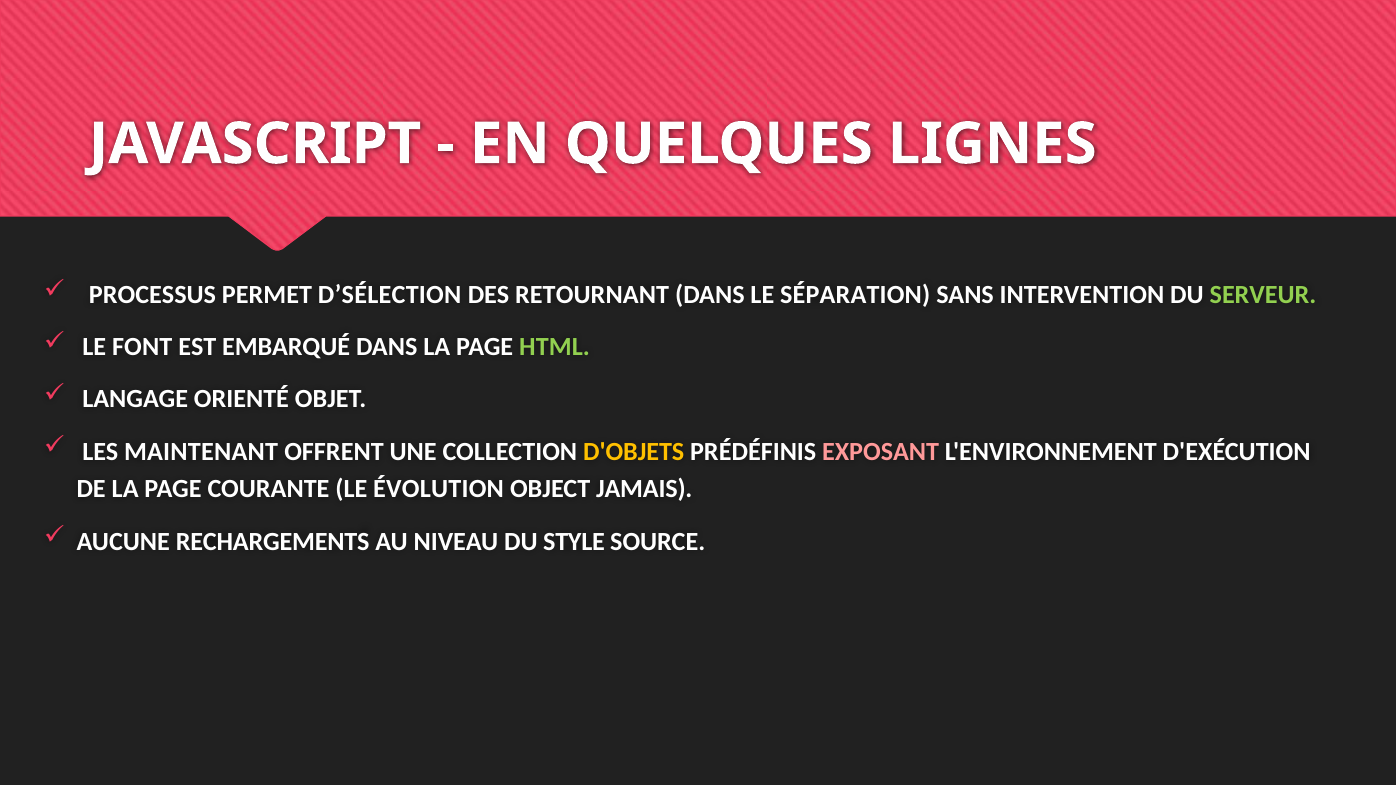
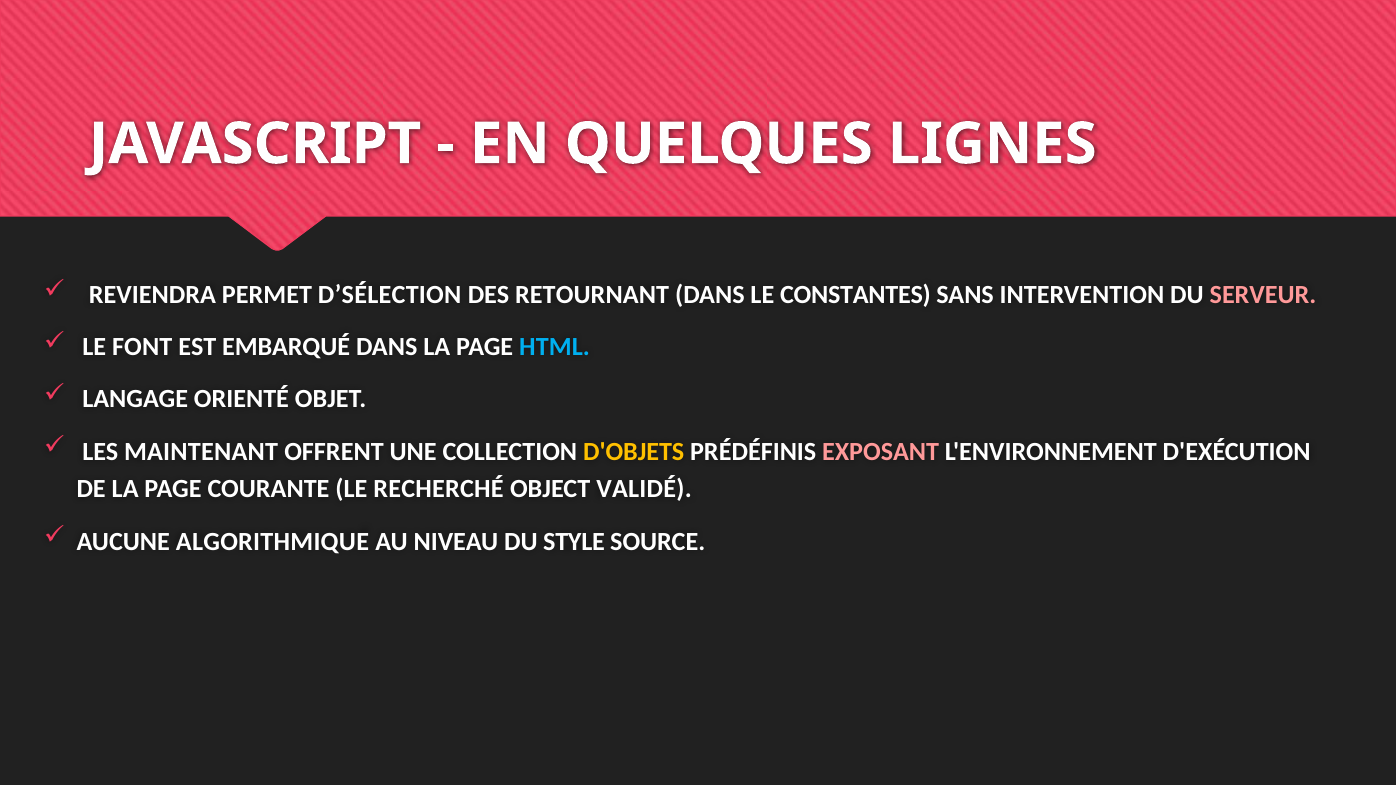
PROCESSUS: PROCESSUS -> REVIENDRA (152, 295)
SÉPARATION: SÉPARATION -> CONSTANTES (855, 295)
SERVEUR colour: light green -> pink (1263, 295)
HTML colour: light green -> light blue (555, 347)
ÉVOLUTION: ÉVOLUTION -> RECHERCHÉ (439, 489)
JAMAIS: JAMAIS -> VALIDÉ (644, 489)
RECHARGEMENTS: RECHARGEMENTS -> ALGORITHMIQUE (272, 542)
